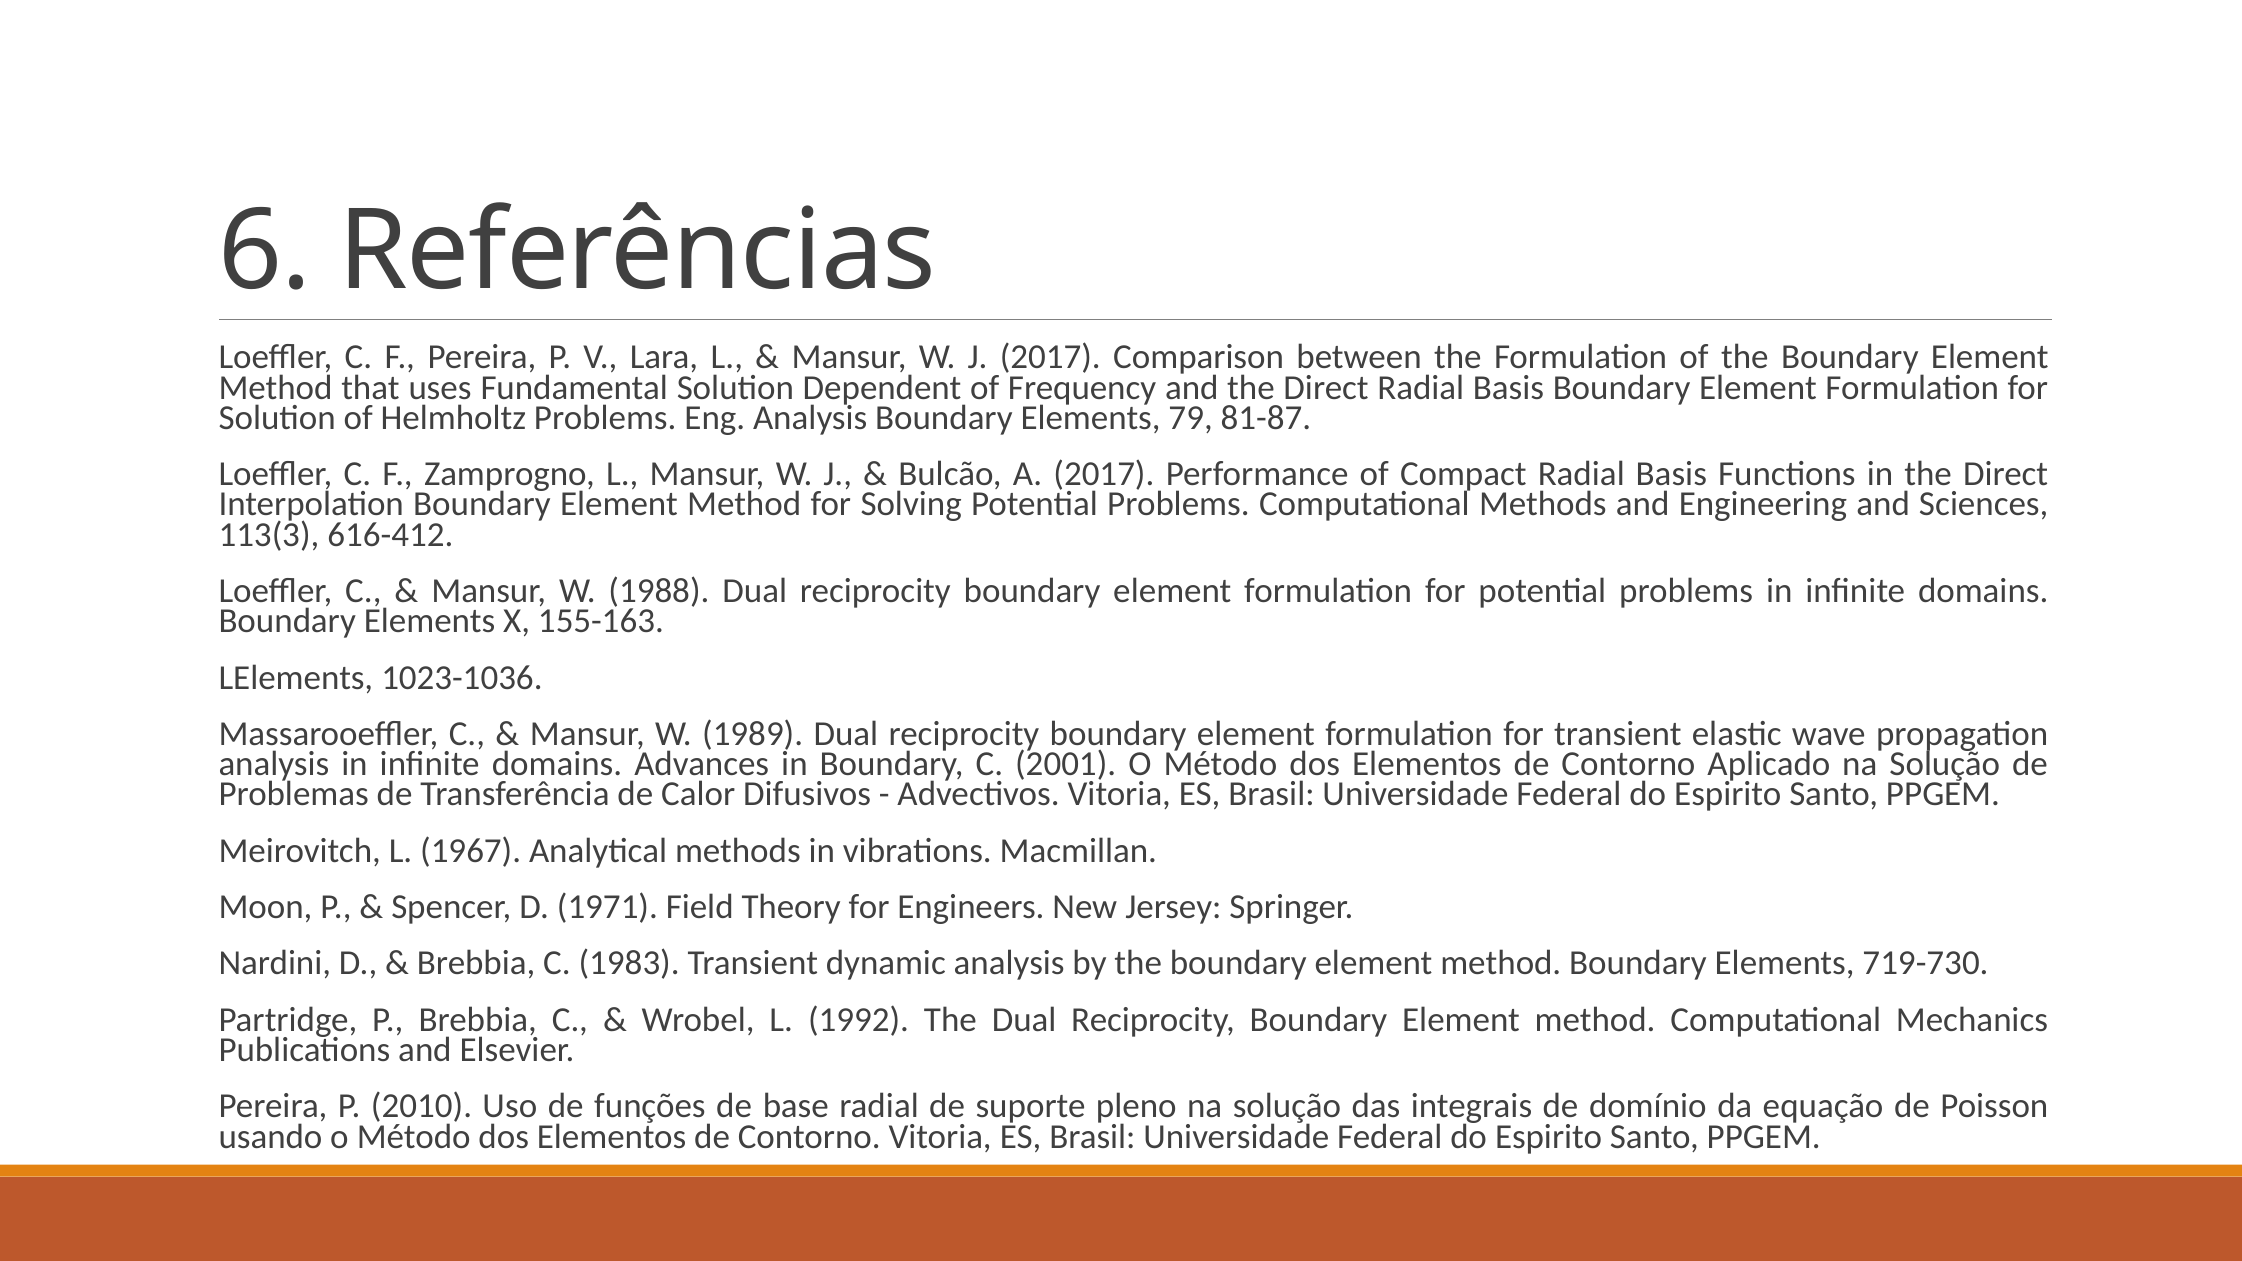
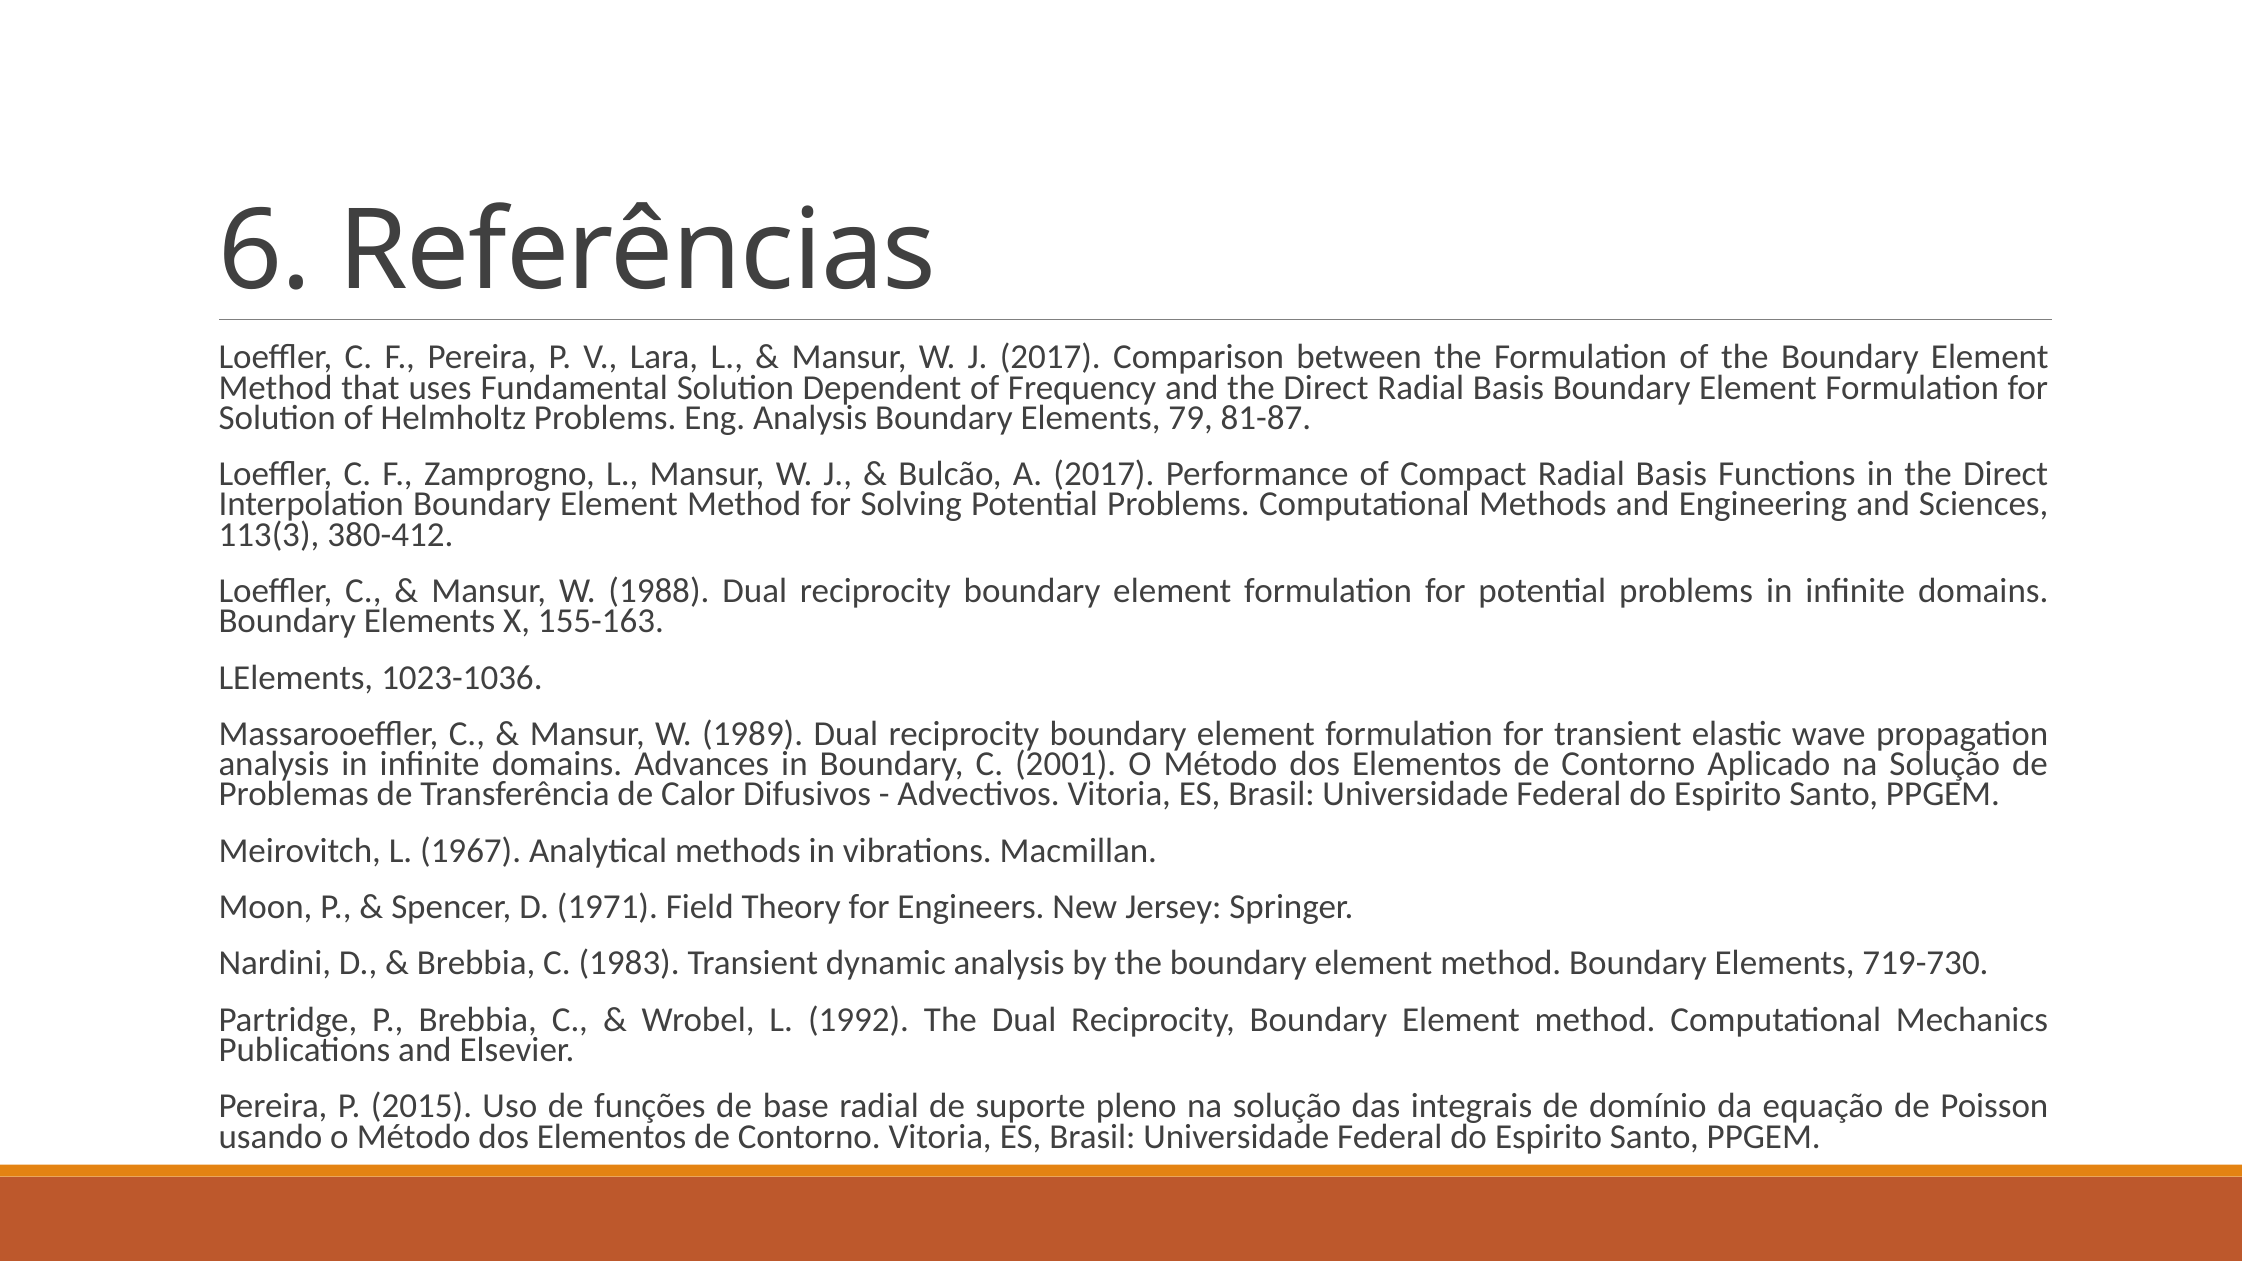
616-412: 616-412 -> 380-412 (390, 535)
2010: 2010 -> 2015 (422, 1106)
